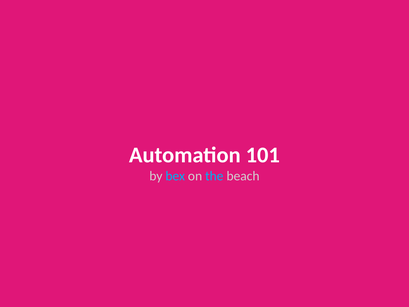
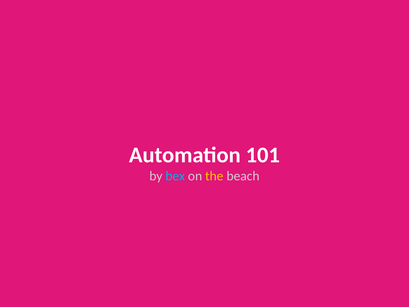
the colour: light blue -> yellow (214, 176)
